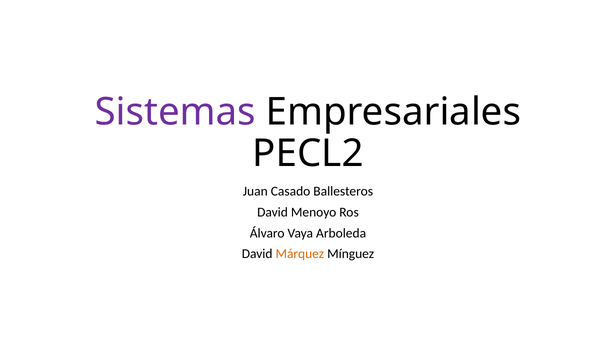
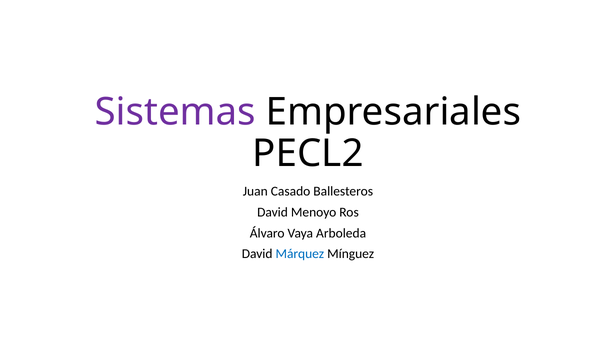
Márquez colour: orange -> blue (300, 254)
